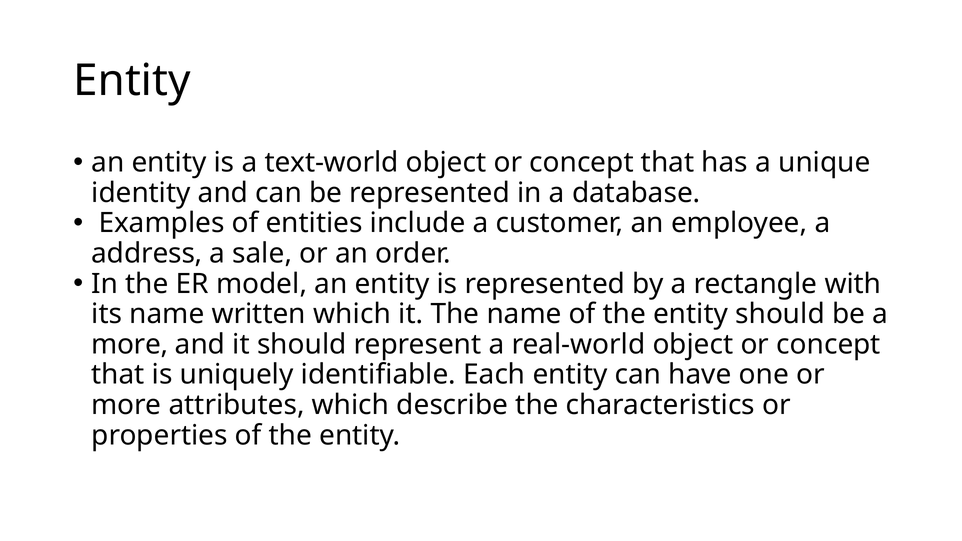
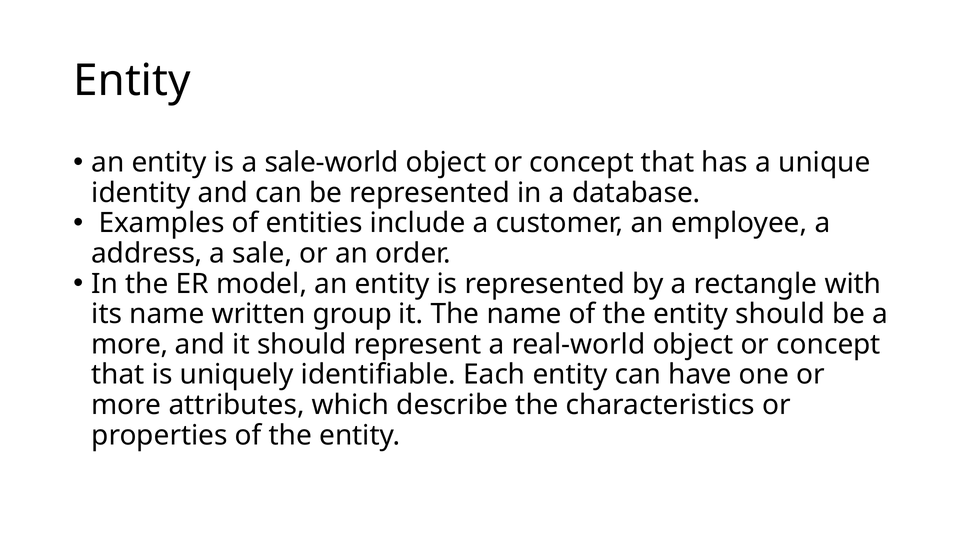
text-world: text-world -> sale-world (332, 163)
written which: which -> group (352, 314)
